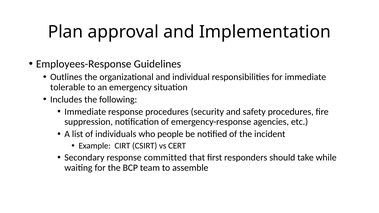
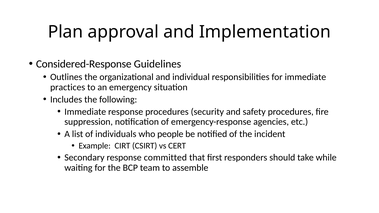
Employees-Response: Employees-Response -> Considered-Response (84, 64)
tolerable: tolerable -> practices (68, 87)
